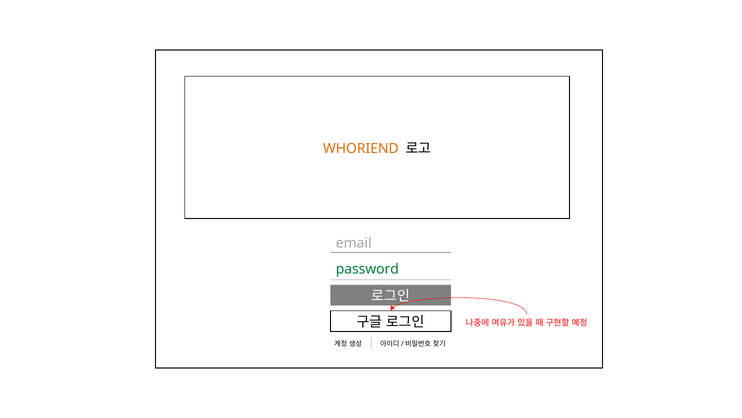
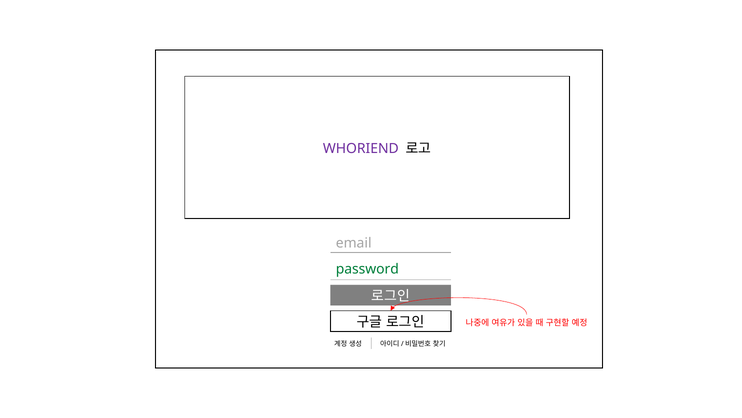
WHORIEND colour: orange -> purple (361, 148)
